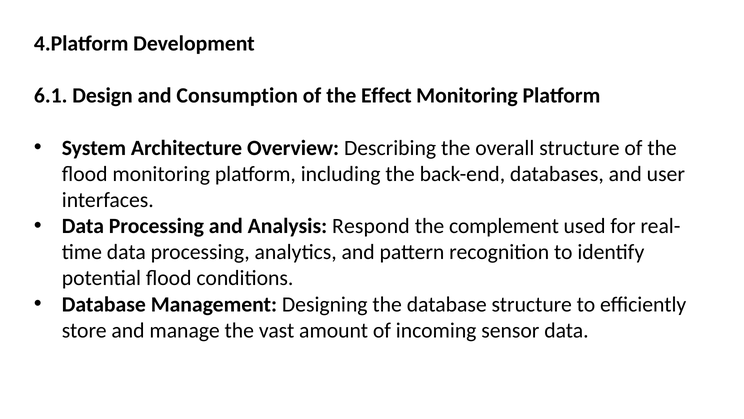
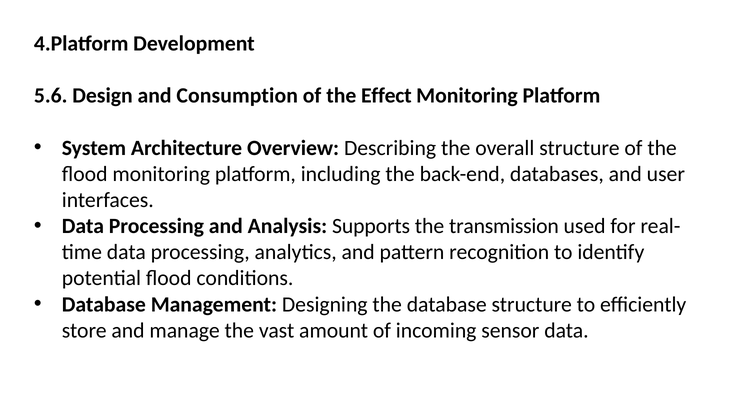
6.1: 6.1 -> 5.6 (51, 96)
Respond: Respond -> Supports (371, 226)
complement: complement -> transmission (504, 226)
